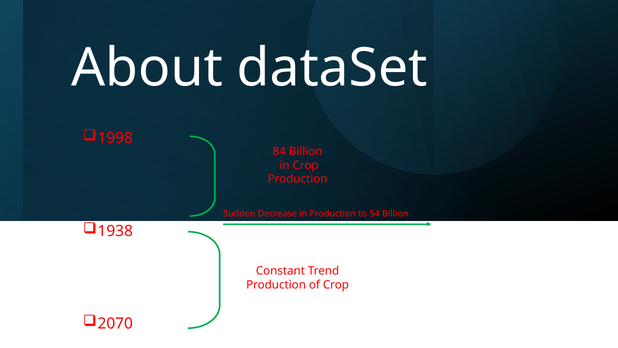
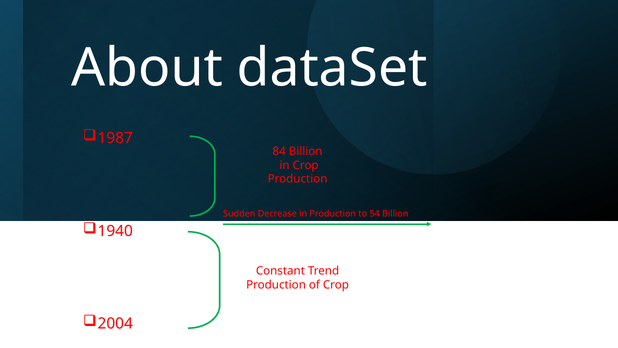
1998: 1998 -> 1987 (115, 138)
1938: 1938 -> 1940 (115, 231)
2070: 2070 -> 2004 (115, 323)
